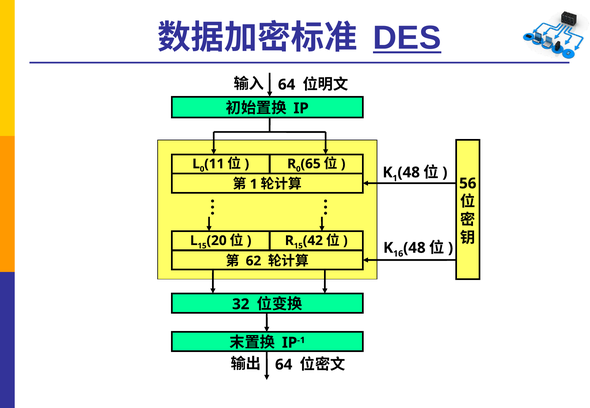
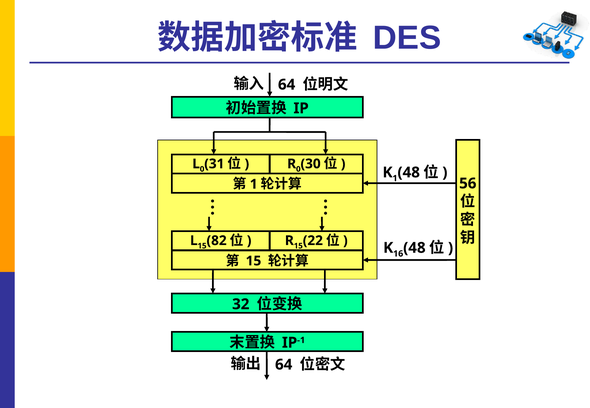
DES underline: present -> none (407, 38)
11: 11 -> 31 (214, 164)
65: 65 -> 30 (311, 164)
20: 20 -> 82 (217, 241)
42: 42 -> 22 (313, 241)
62: 62 -> 15 (253, 261)
